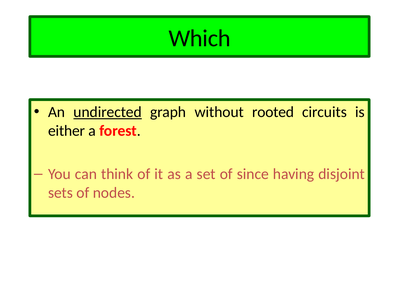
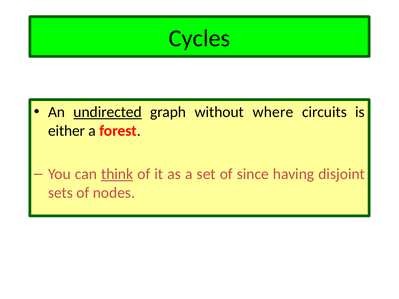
Which: Which -> Cycles (199, 38)
rooted: rooted -> where (273, 112)
think underline: none -> present (117, 174)
